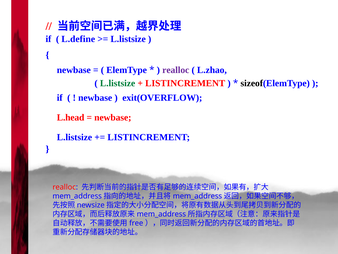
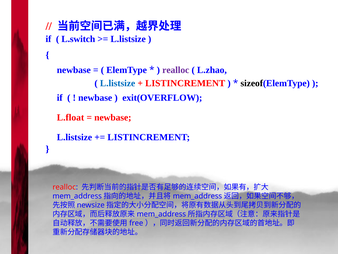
L.define: L.define -> L.switch (78, 39)
L.listsize colour: green -> blue (118, 83)
L.head: L.head -> L.float (70, 117)
